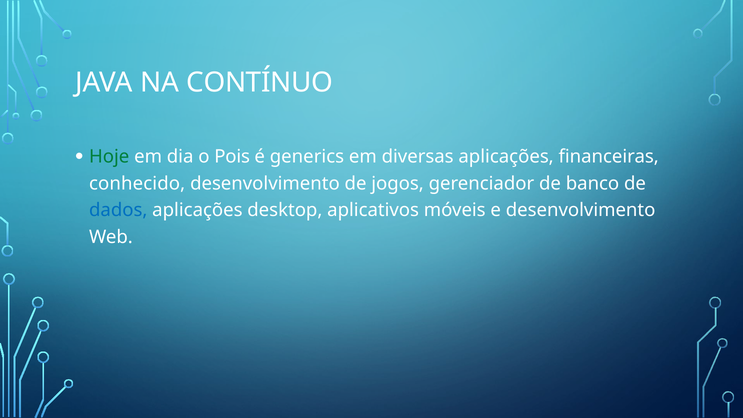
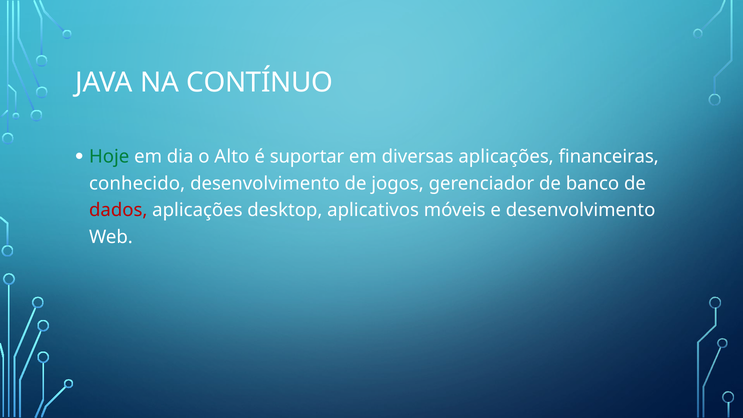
Pois: Pois -> Alto (232, 157)
generics: generics -> suportar (307, 157)
dados colour: blue -> red (118, 210)
